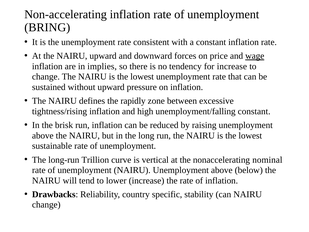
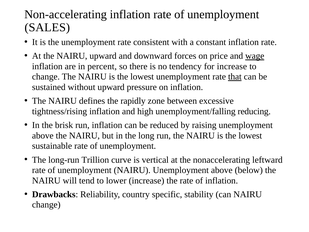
BRING: BRING -> SALES (47, 27)
implies: implies -> percent (102, 66)
that underline: none -> present (235, 77)
unemployment/falling constant: constant -> reducing (254, 111)
nominal: nominal -> leftward (267, 160)
